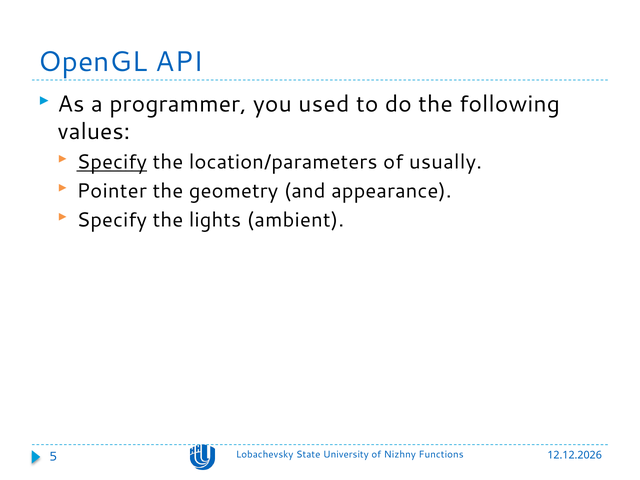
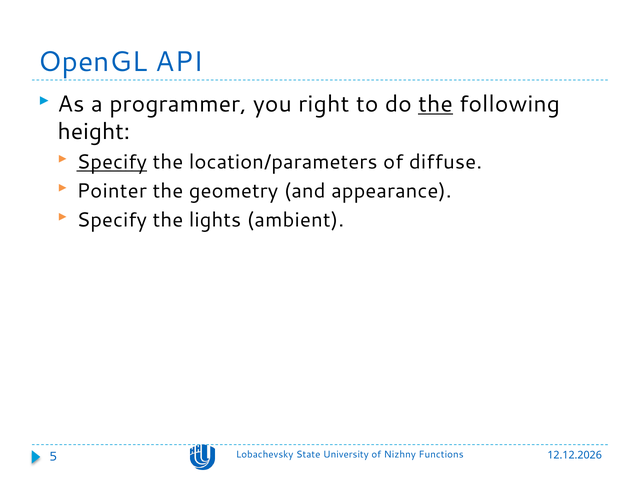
used: used -> right (324, 104)
the underline: none -> present (435, 104)
values: values -> height (94, 132)
usually: usually -> diffuse (446, 162)
